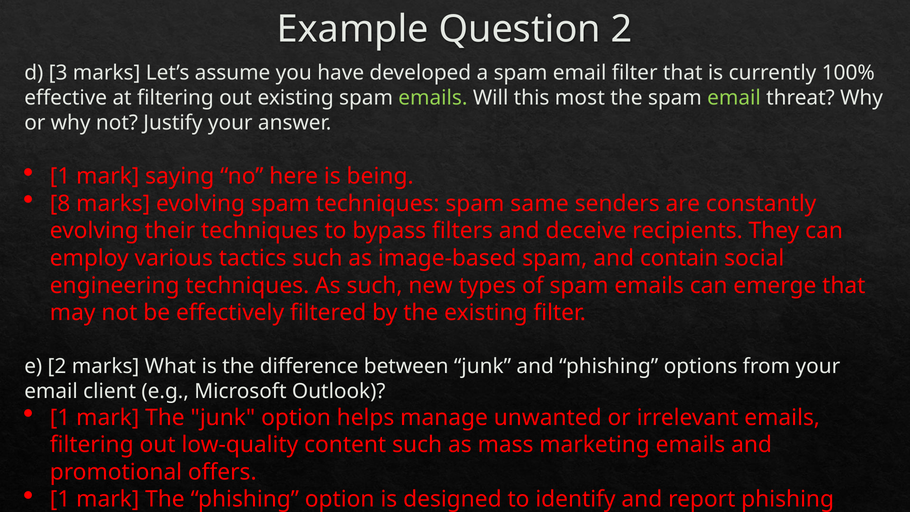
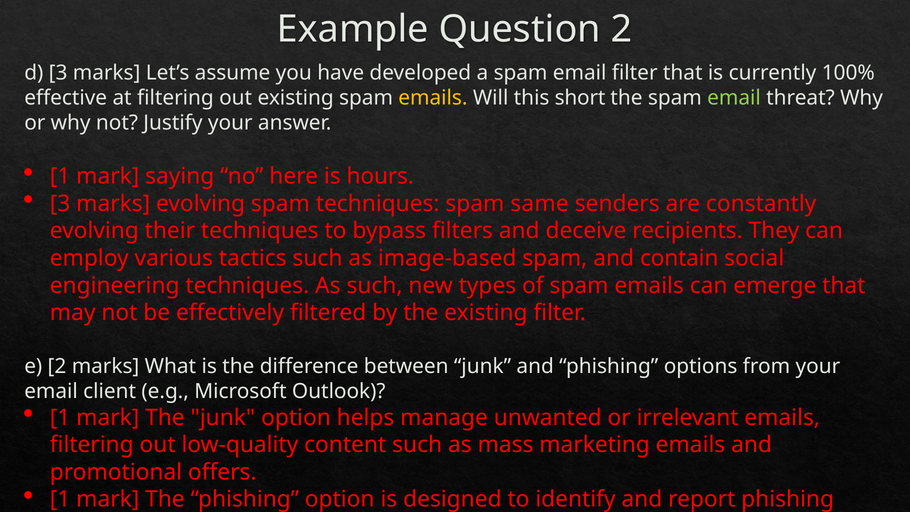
emails colour: light green -> yellow (433, 98)
most: most -> short (580, 98)
being: being -> hours (380, 176)
8: 8 -> 3 (60, 204)
